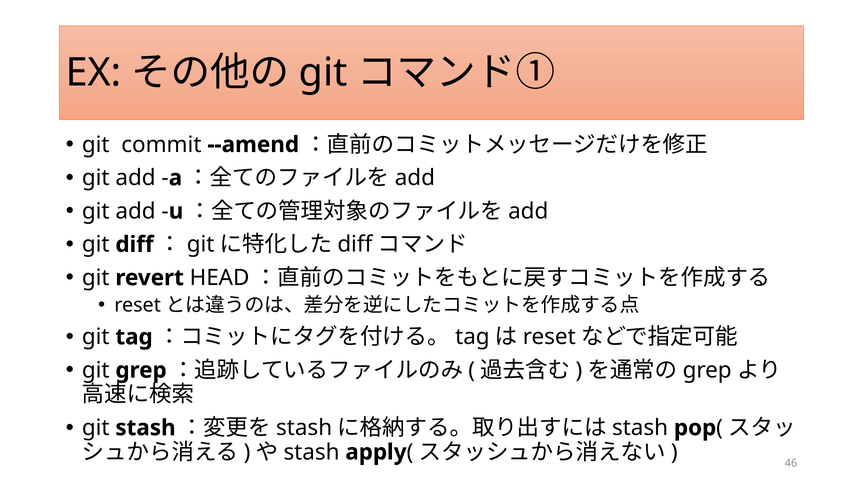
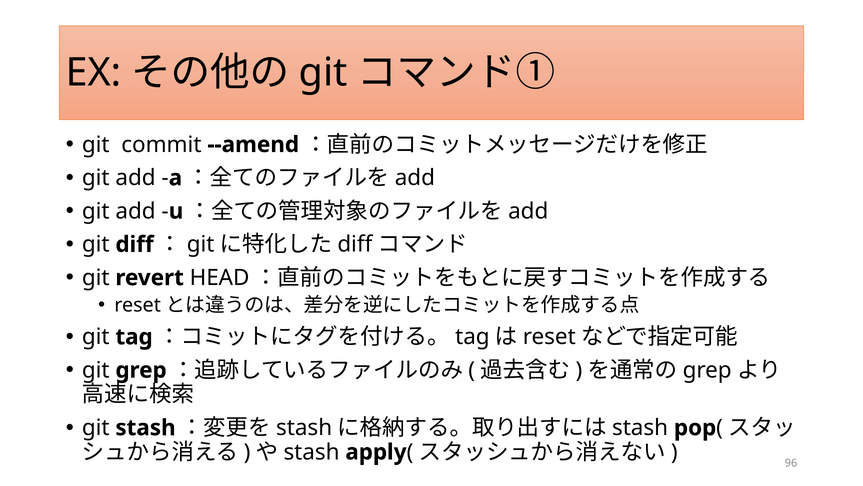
46: 46 -> 96 (791, 463)
